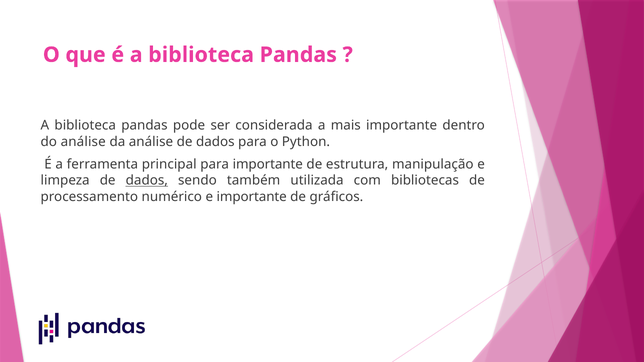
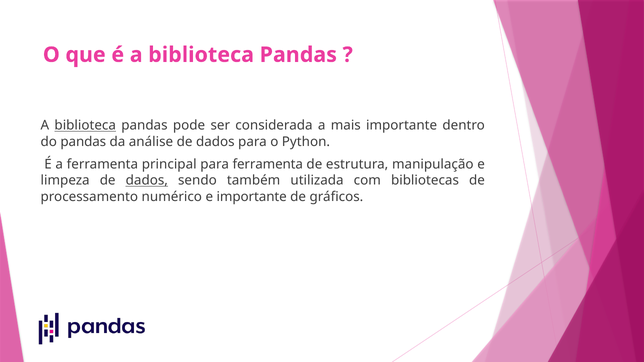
biblioteca underline: none -> present (85, 126)
do análise: análise -> pandas (83, 142)
para importante: importante -> ferramenta (268, 165)
